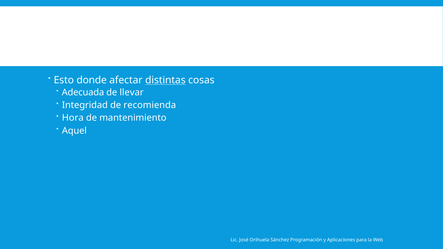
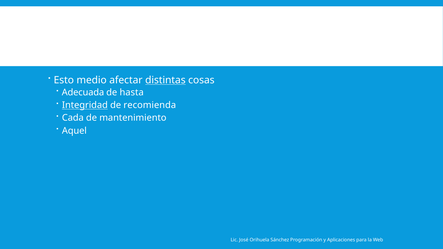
donde: donde -> medio (92, 80)
llevar: llevar -> hasta (132, 93)
Integridad underline: none -> present (85, 105)
Hora: Hora -> Cada (73, 118)
